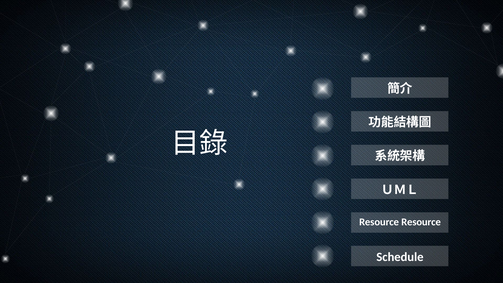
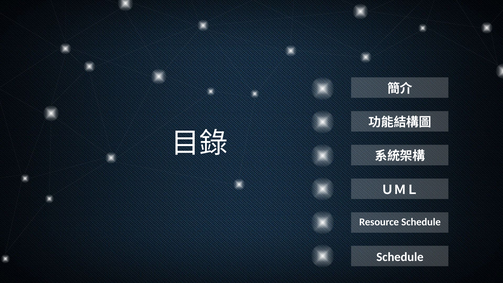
Resource Resource: Resource -> Schedule (421, 222)
